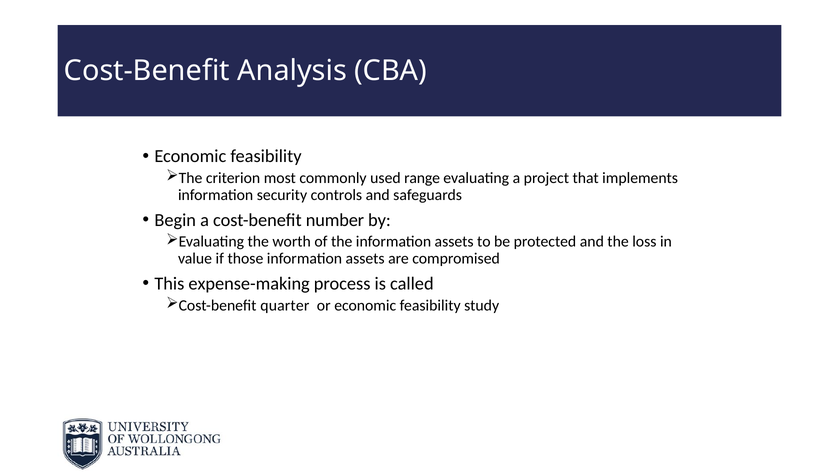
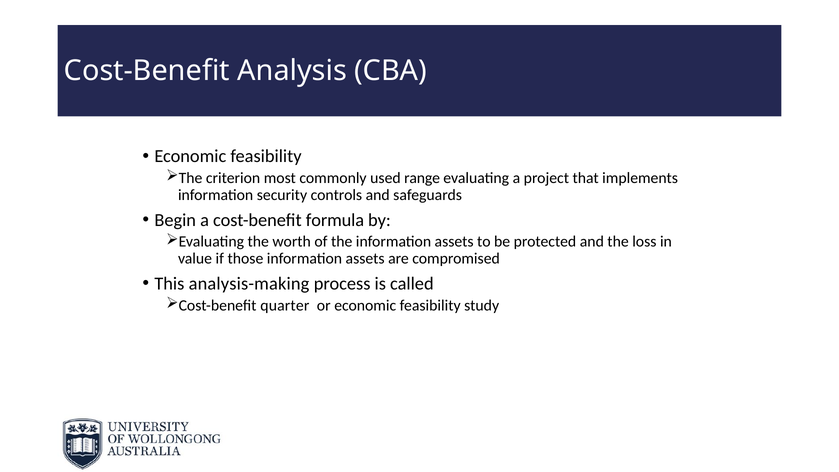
number: number -> formula (335, 220)
expense-making: expense-making -> analysis-making (249, 284)
